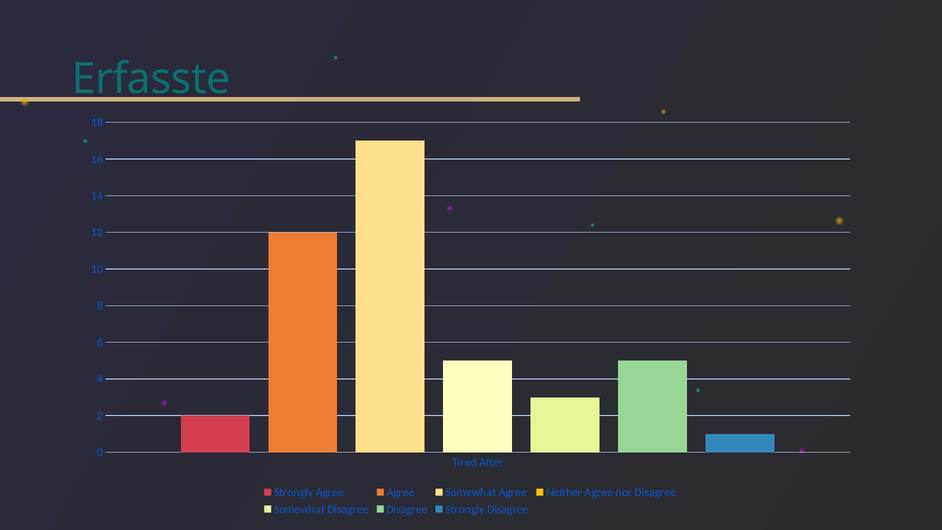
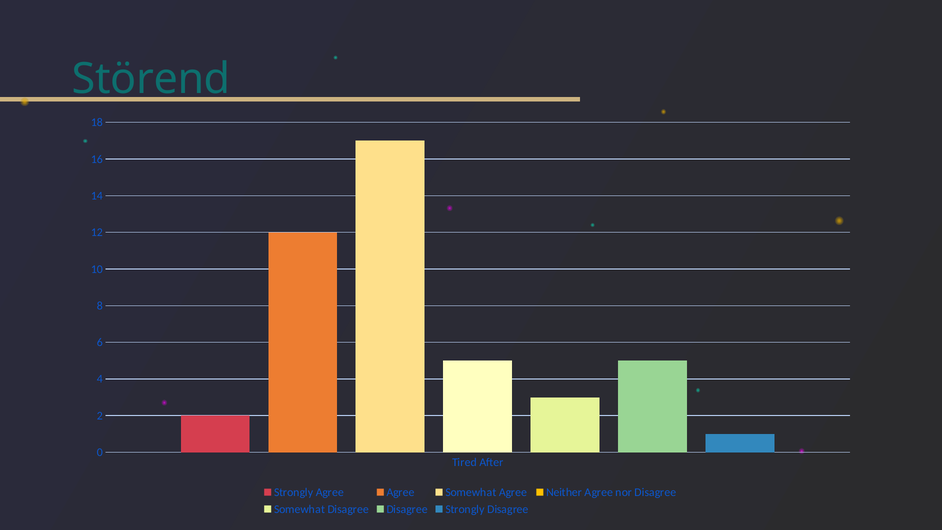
Erfasste: Erfasste -> Störend (151, 79)
